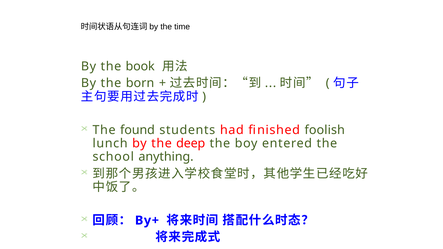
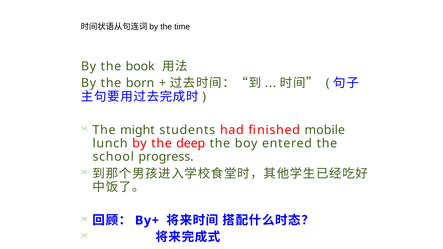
found: found -> might (137, 130)
foolish: foolish -> mobile (325, 130)
anything: anything -> progress (166, 157)
